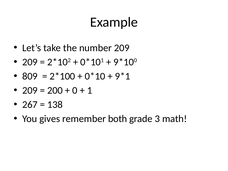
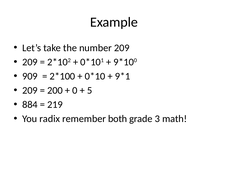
809: 809 -> 909 (30, 76)
1: 1 -> 5 (90, 90)
267: 267 -> 884 (30, 105)
138: 138 -> 219 (55, 105)
gives: gives -> radix (50, 119)
